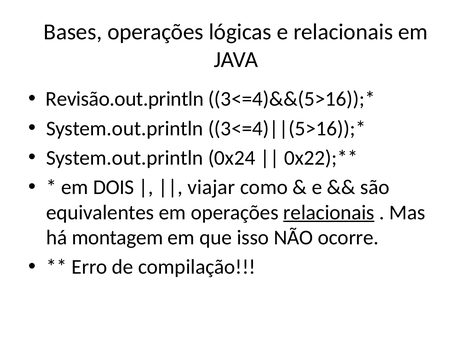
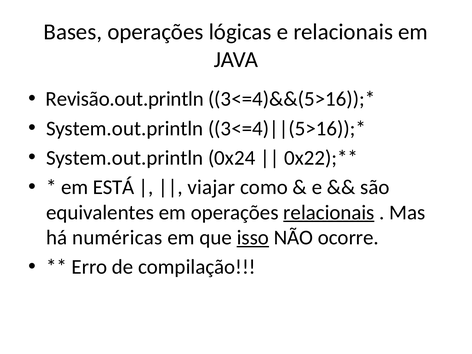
DOIS: DOIS -> ESTÁ (114, 187)
montagem: montagem -> numéricas (117, 238)
isso underline: none -> present (253, 238)
